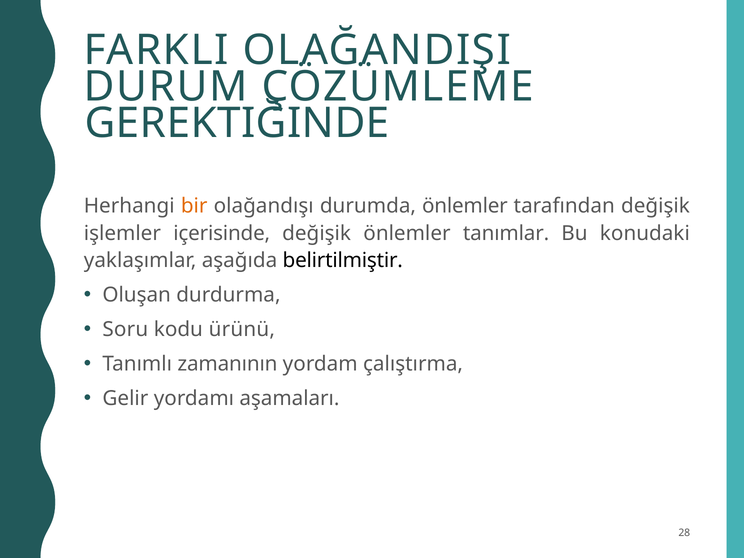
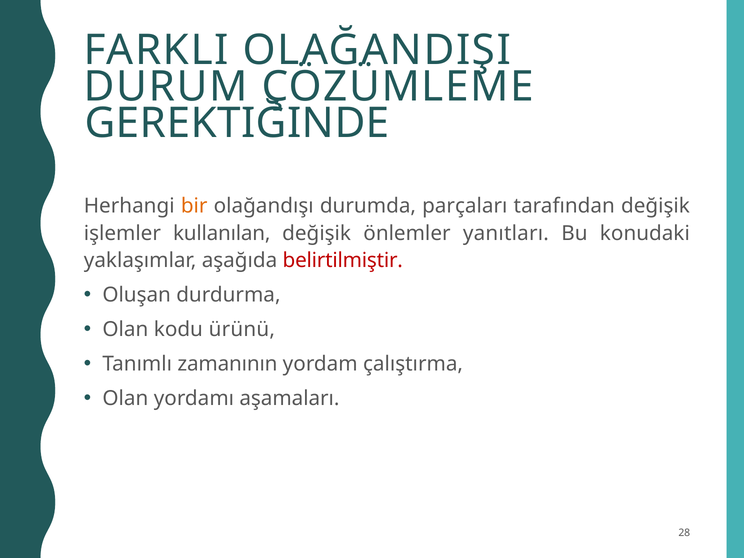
durumda önlemler: önlemler -> parçaları (465, 206)
içerisinde: içerisinde -> kullanılan (222, 233)
tanımlar: tanımlar -> yanıtları (506, 233)
belirtilmiştir colour: black -> red (343, 261)
Soru: Soru -> Olan (125, 330)
Gelir: Gelir -> Olan (125, 399)
